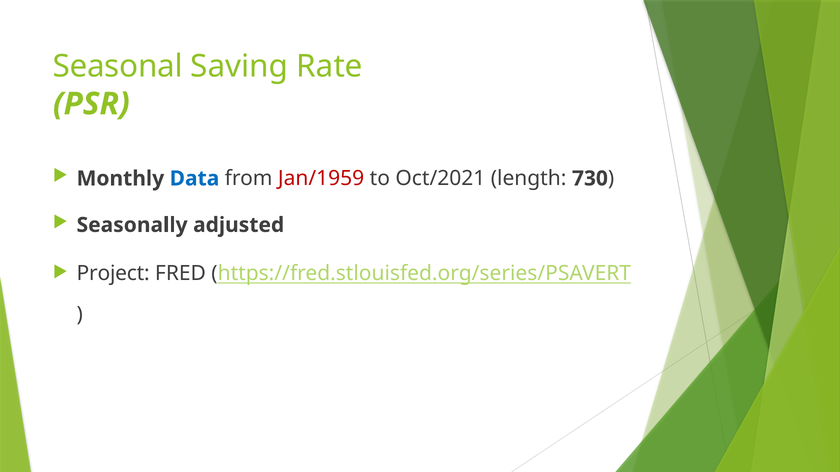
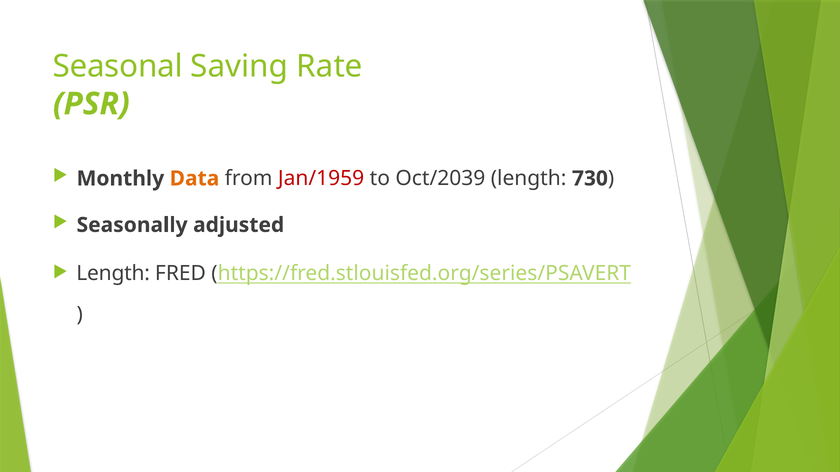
Data colour: blue -> orange (194, 179)
Oct/2021: Oct/2021 -> Oct/2039 (440, 179)
Project: Project -> Length (113, 274)
